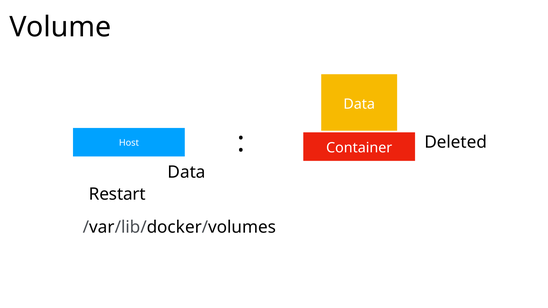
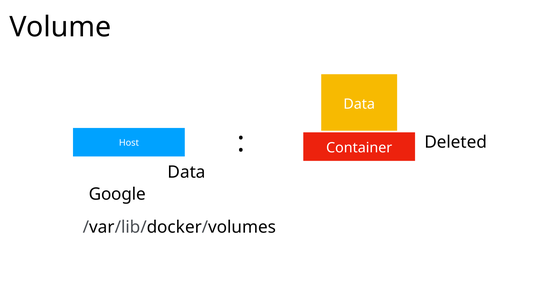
Restart: Restart -> Google (117, 194)
